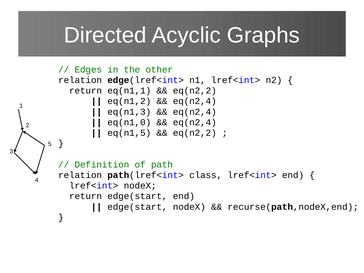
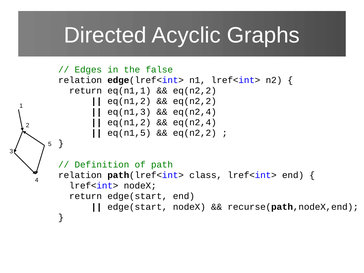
other: other -> false (159, 70)
eq(n2,4: eq(n2,4 -> eq(n2,2 (195, 101)
eq(n1,0: eq(n1,0 -> eq(n1,2 (129, 122)
